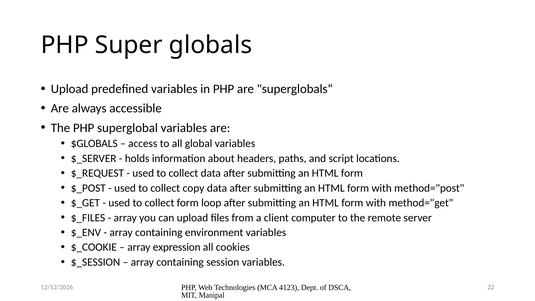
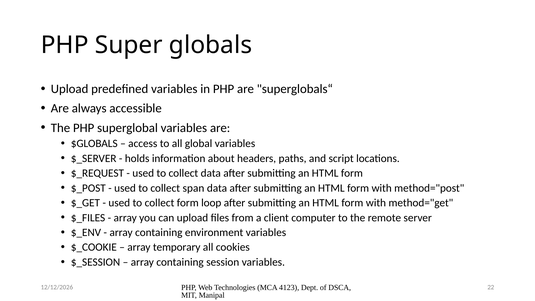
copy: copy -> span (193, 188)
expression: expression -> temporary (177, 247)
